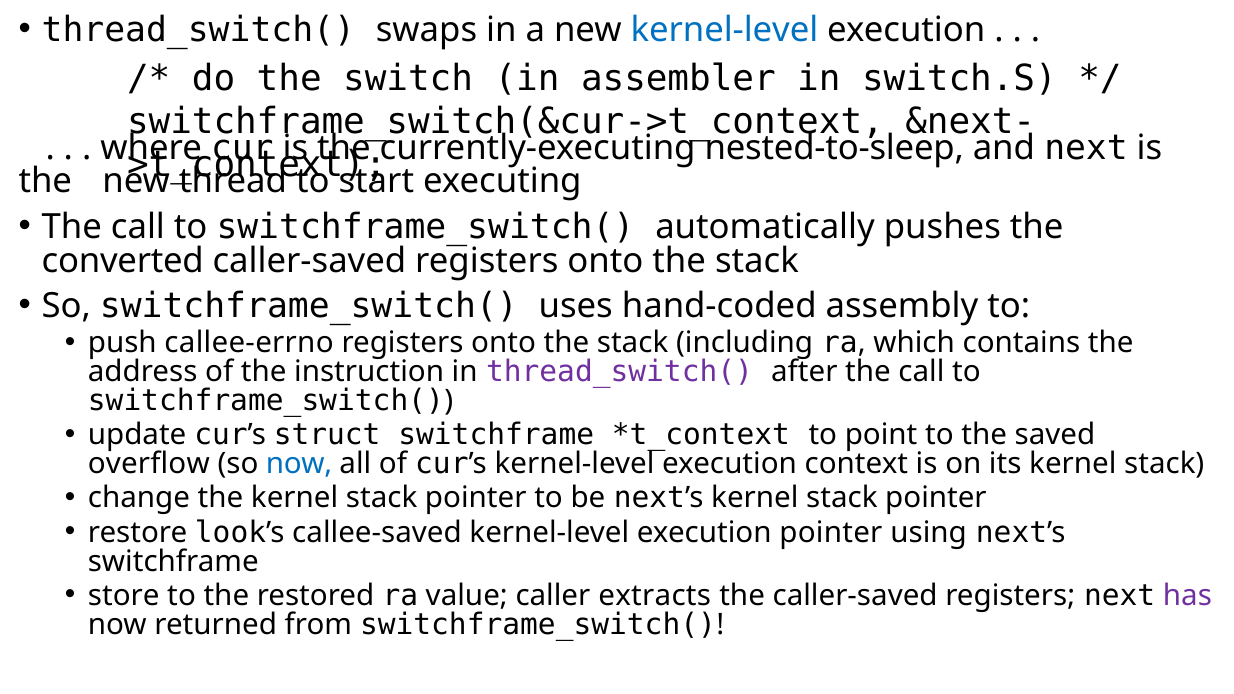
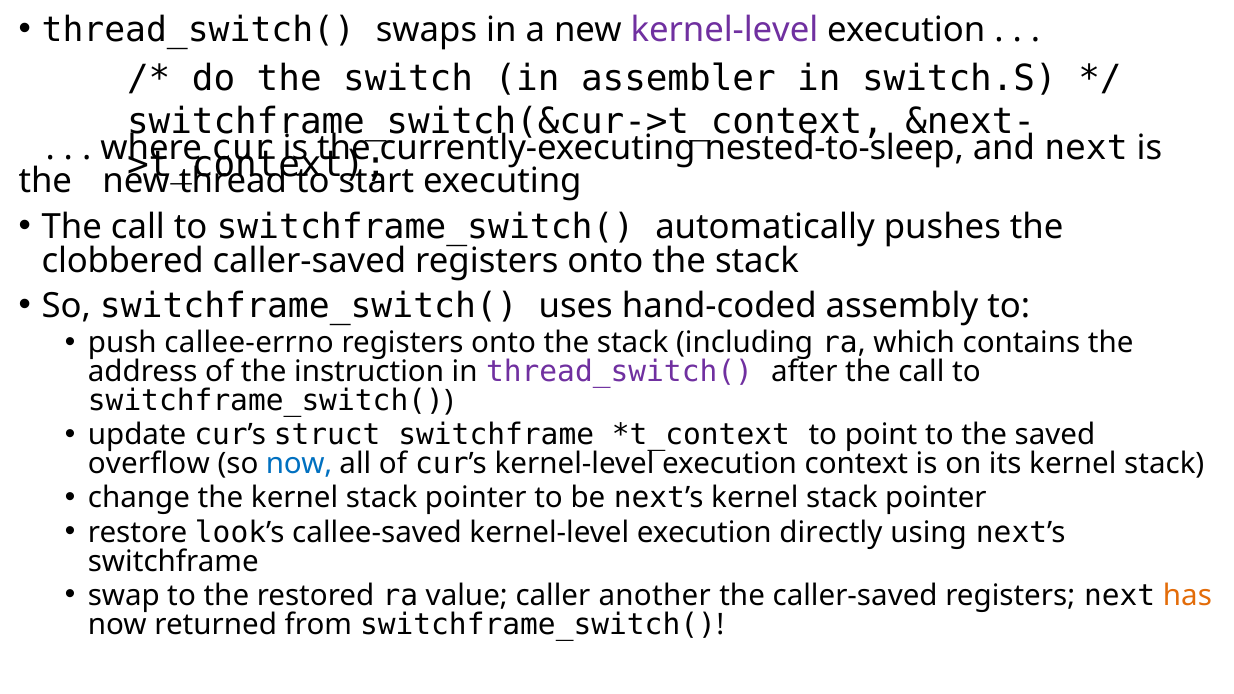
kernel-level colour: blue -> purple (724, 30)
converted: converted -> clobbered (123, 261)
execution pointer: pointer -> directly (831, 533)
store: store -> swap (124, 596)
extracts: extracts -> another (655, 596)
has colour: purple -> orange (1187, 596)
